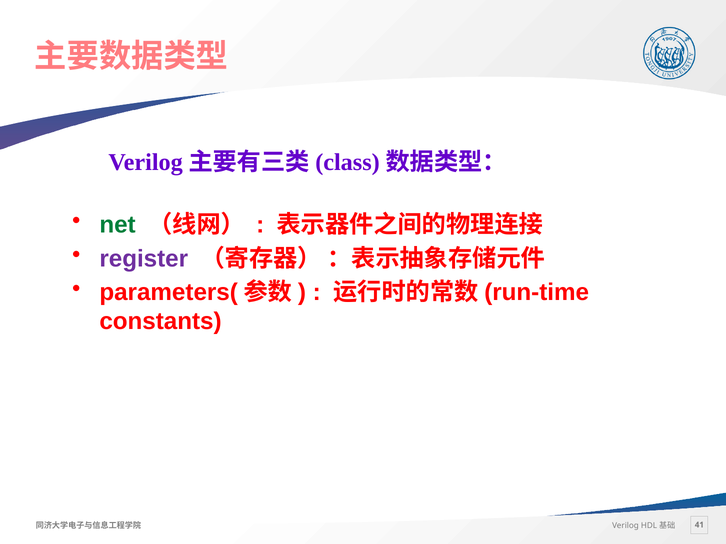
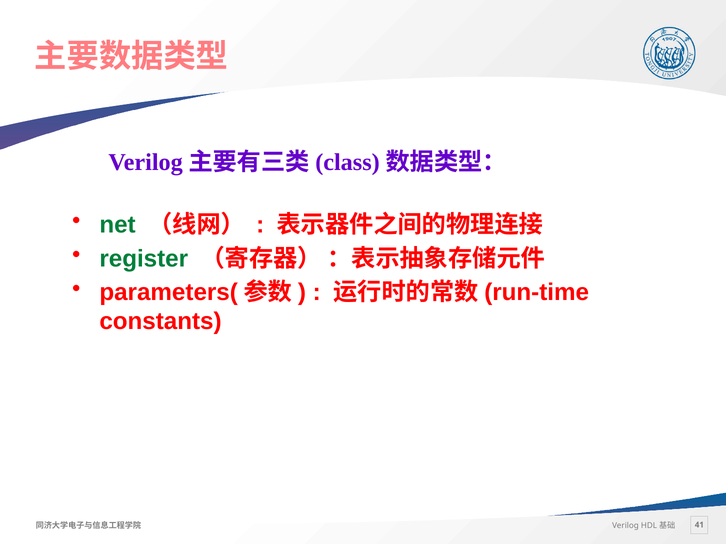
register colour: purple -> green (144, 259)
